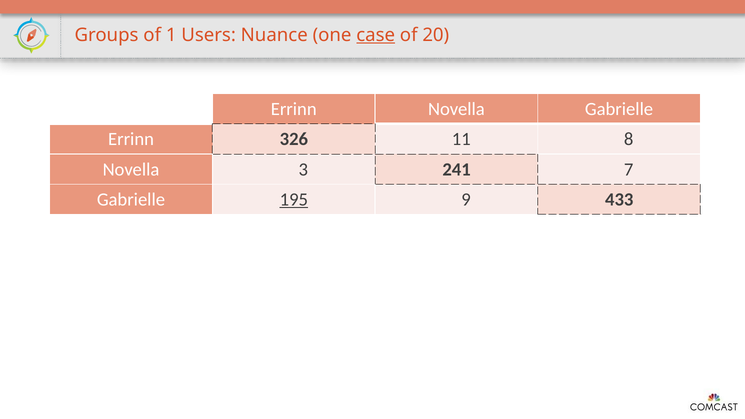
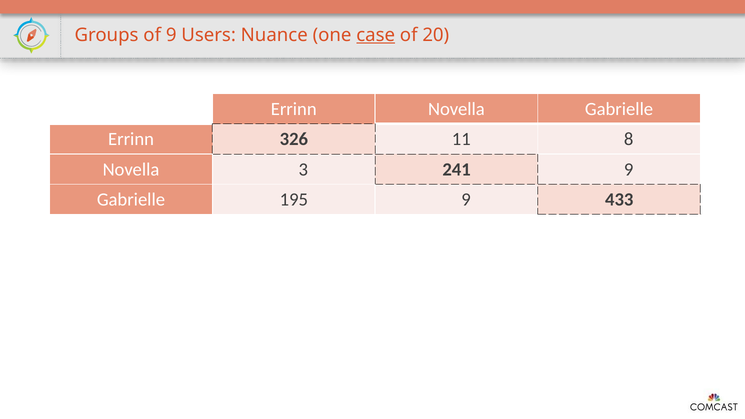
of 1: 1 -> 9 (171, 35)
241 7: 7 -> 9 (629, 169)
195 underline: present -> none (294, 200)
